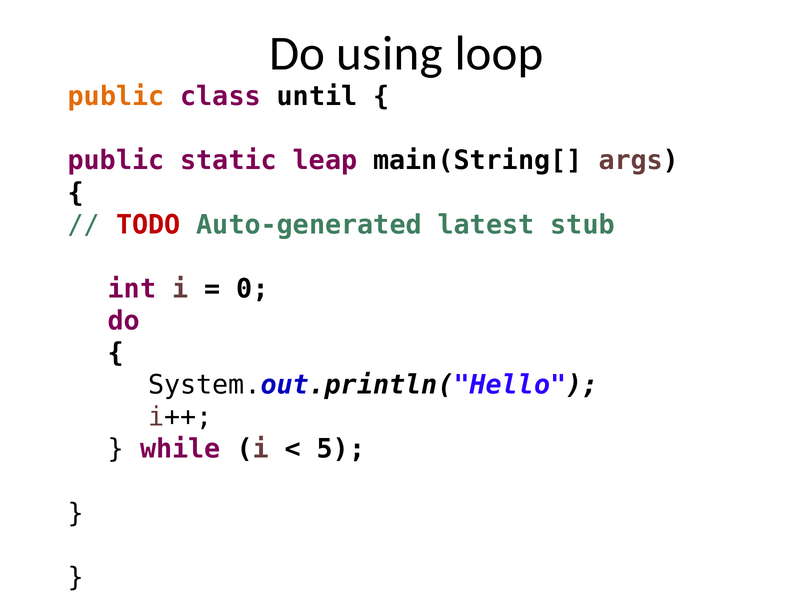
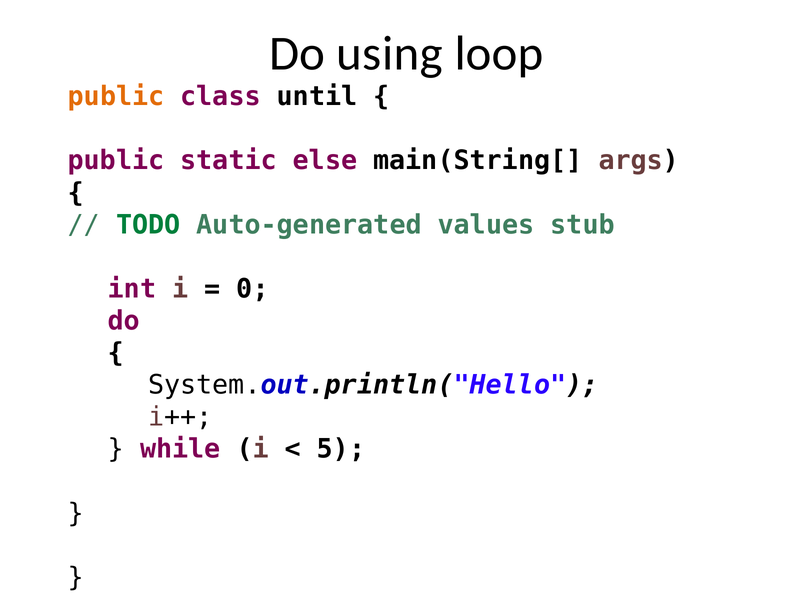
leap: leap -> else (325, 161)
TODO colour: red -> green (148, 225)
latest: latest -> values (486, 225)
